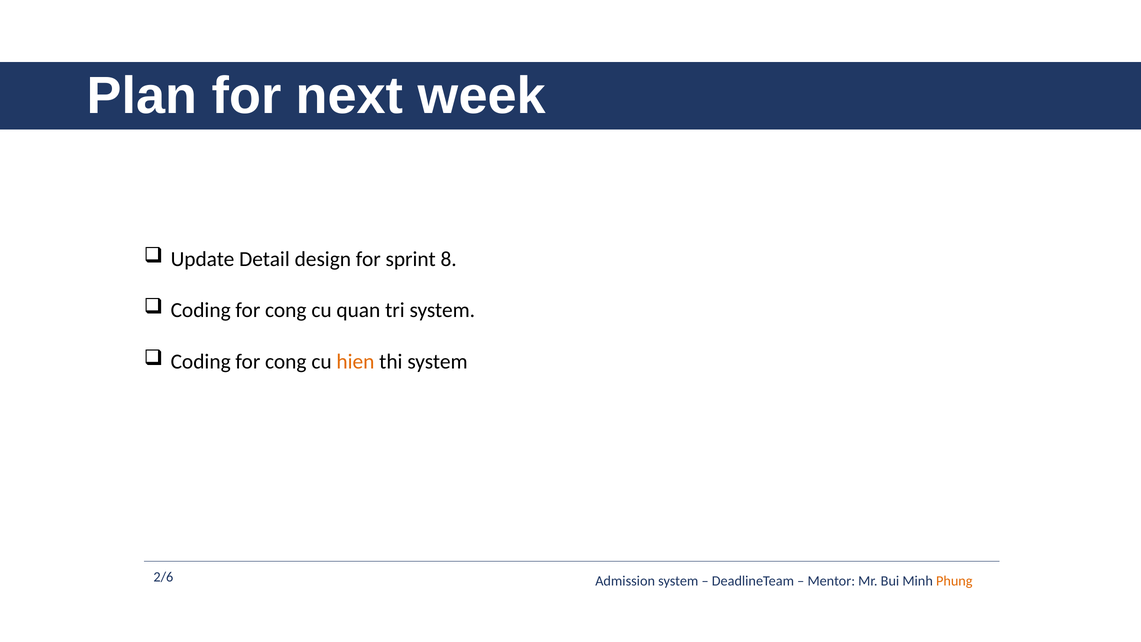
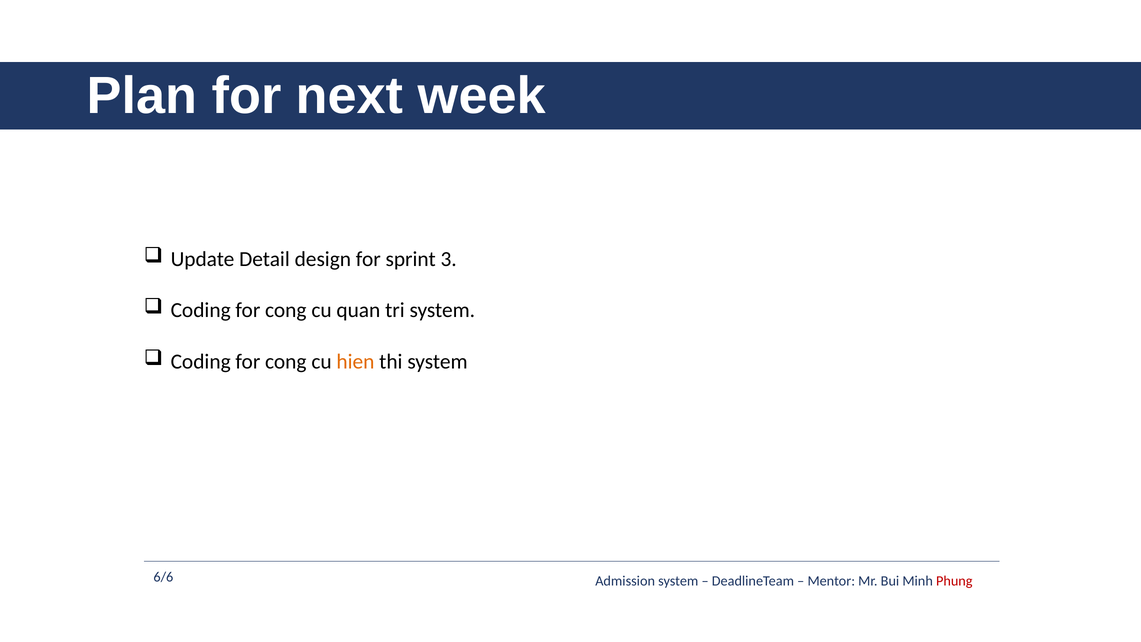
8: 8 -> 3 (449, 259)
2/6: 2/6 -> 6/6 (163, 577)
Phung colour: orange -> red (954, 581)
